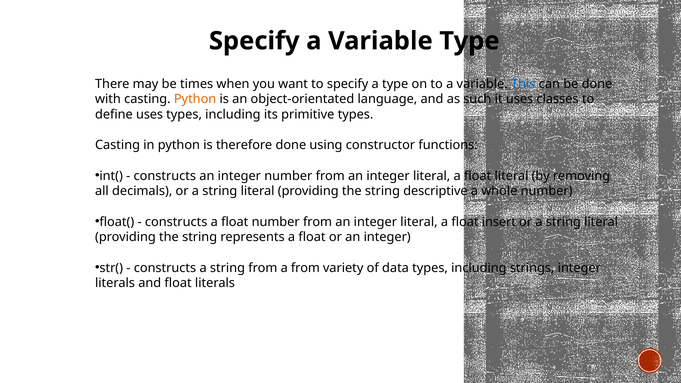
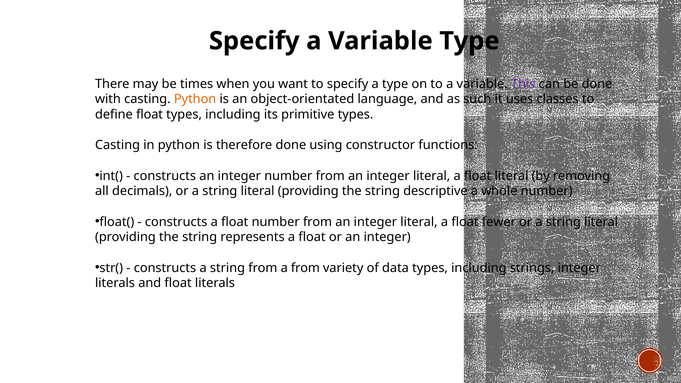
This colour: blue -> purple (523, 84)
define uses: uses -> float (150, 115)
insert: insert -> fewer (499, 222)
